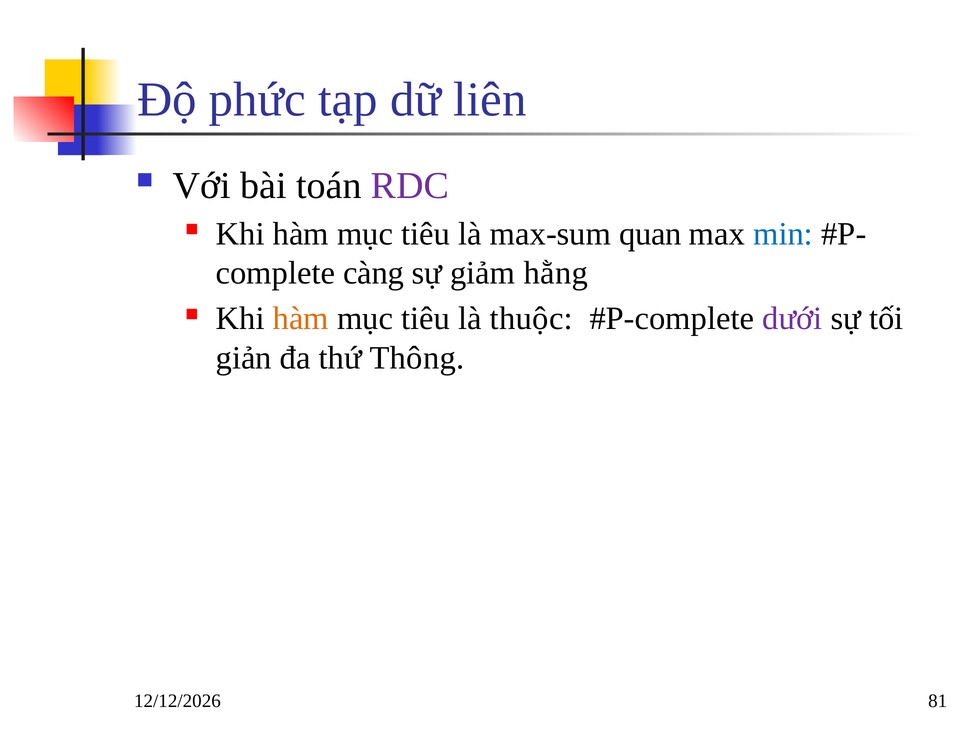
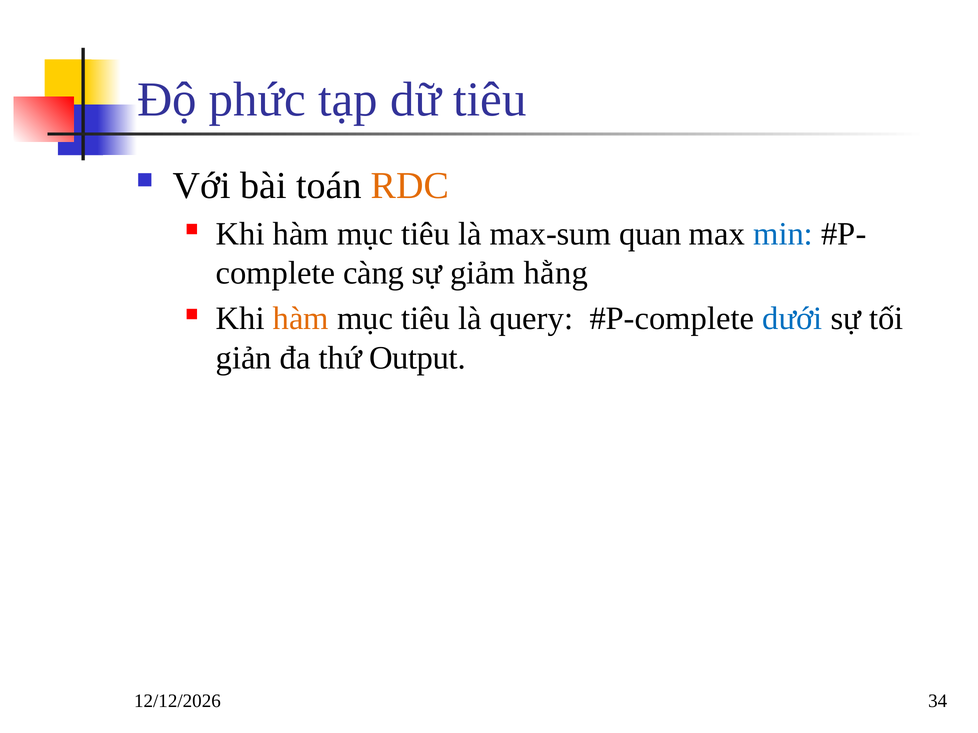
dữ liên: liên -> tiêu (490, 100)
RDC colour: purple -> orange (410, 186)
thuộc: thuộc -> query (531, 319)
dưới colour: purple -> blue (792, 319)
Thông: Thông -> Output (417, 358)
81: 81 -> 34 (938, 702)
